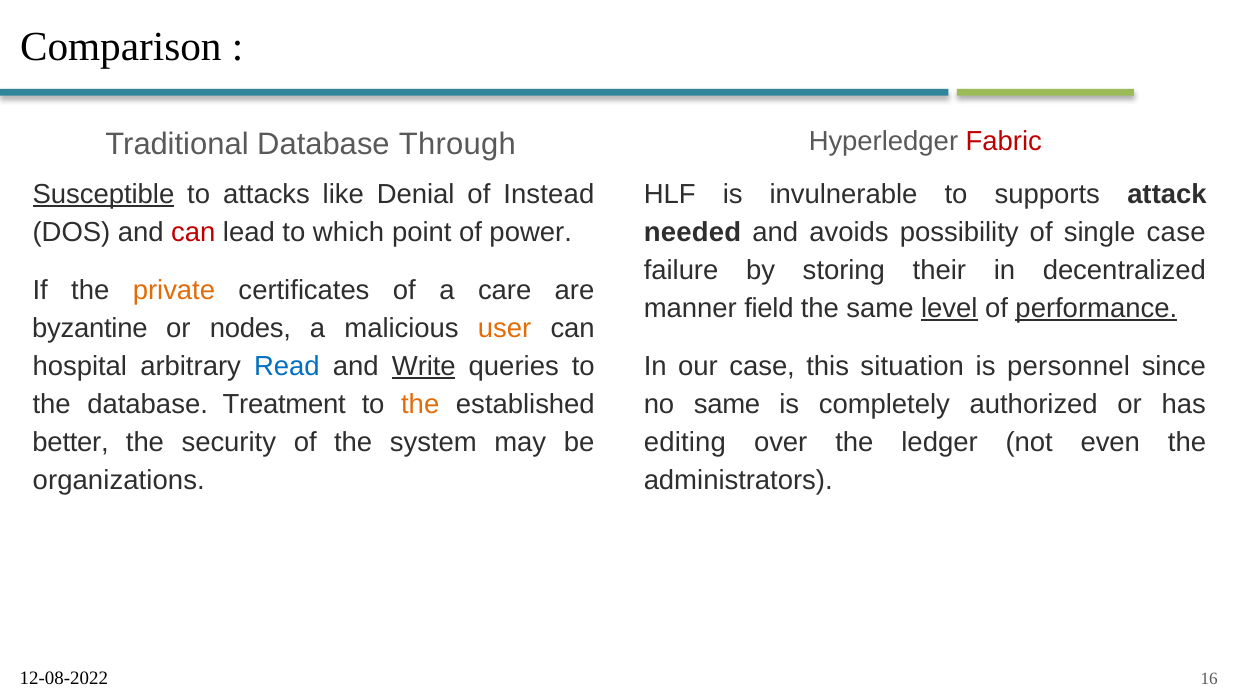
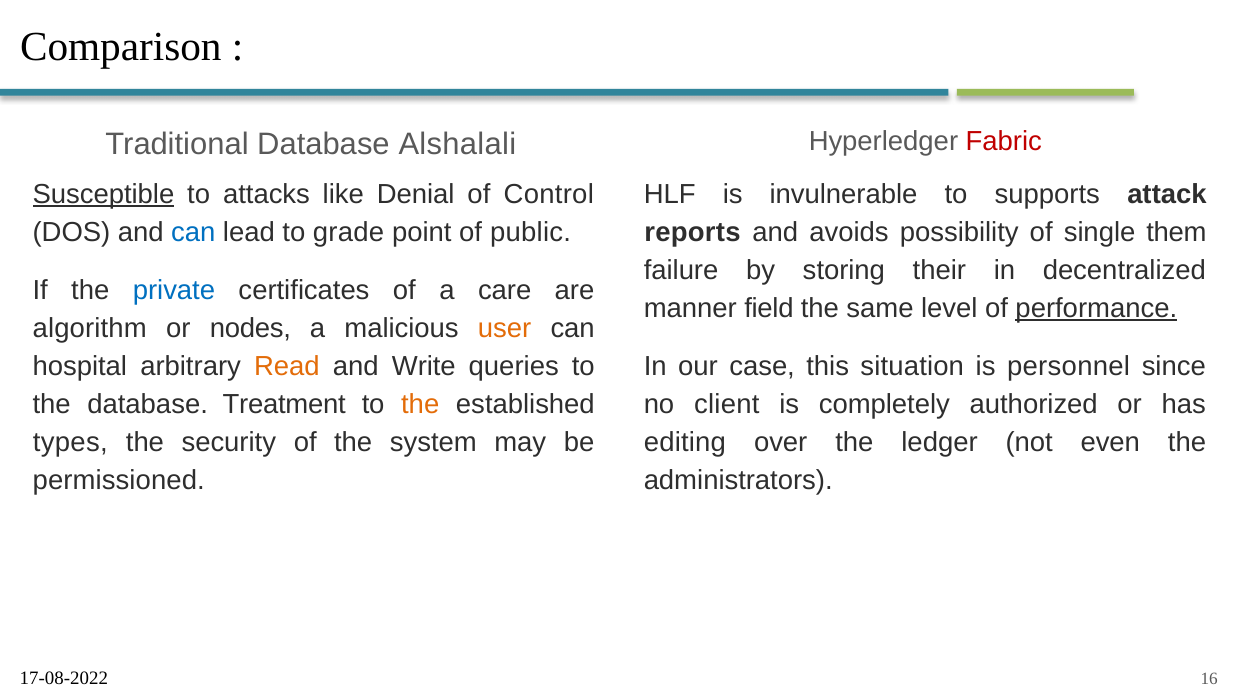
Through: Through -> Alshalali (457, 144)
Instead: Instead -> Control (549, 194)
can colour: red -> blue (193, 232)
which: which -> grade (349, 232)
power: power -> public (531, 232)
needed: needed -> reports (693, 232)
single case: case -> them (1176, 232)
private colour: orange -> blue (174, 290)
level underline: present -> none (949, 308)
byzantine: byzantine -> algorithm (90, 328)
Read colour: blue -> orange (287, 366)
Write underline: present -> none (424, 366)
no same: same -> client (727, 404)
better: better -> types (70, 442)
organizations: organizations -> permissioned (119, 480)
12-08-2022: 12-08-2022 -> 17-08-2022 (64, 678)
